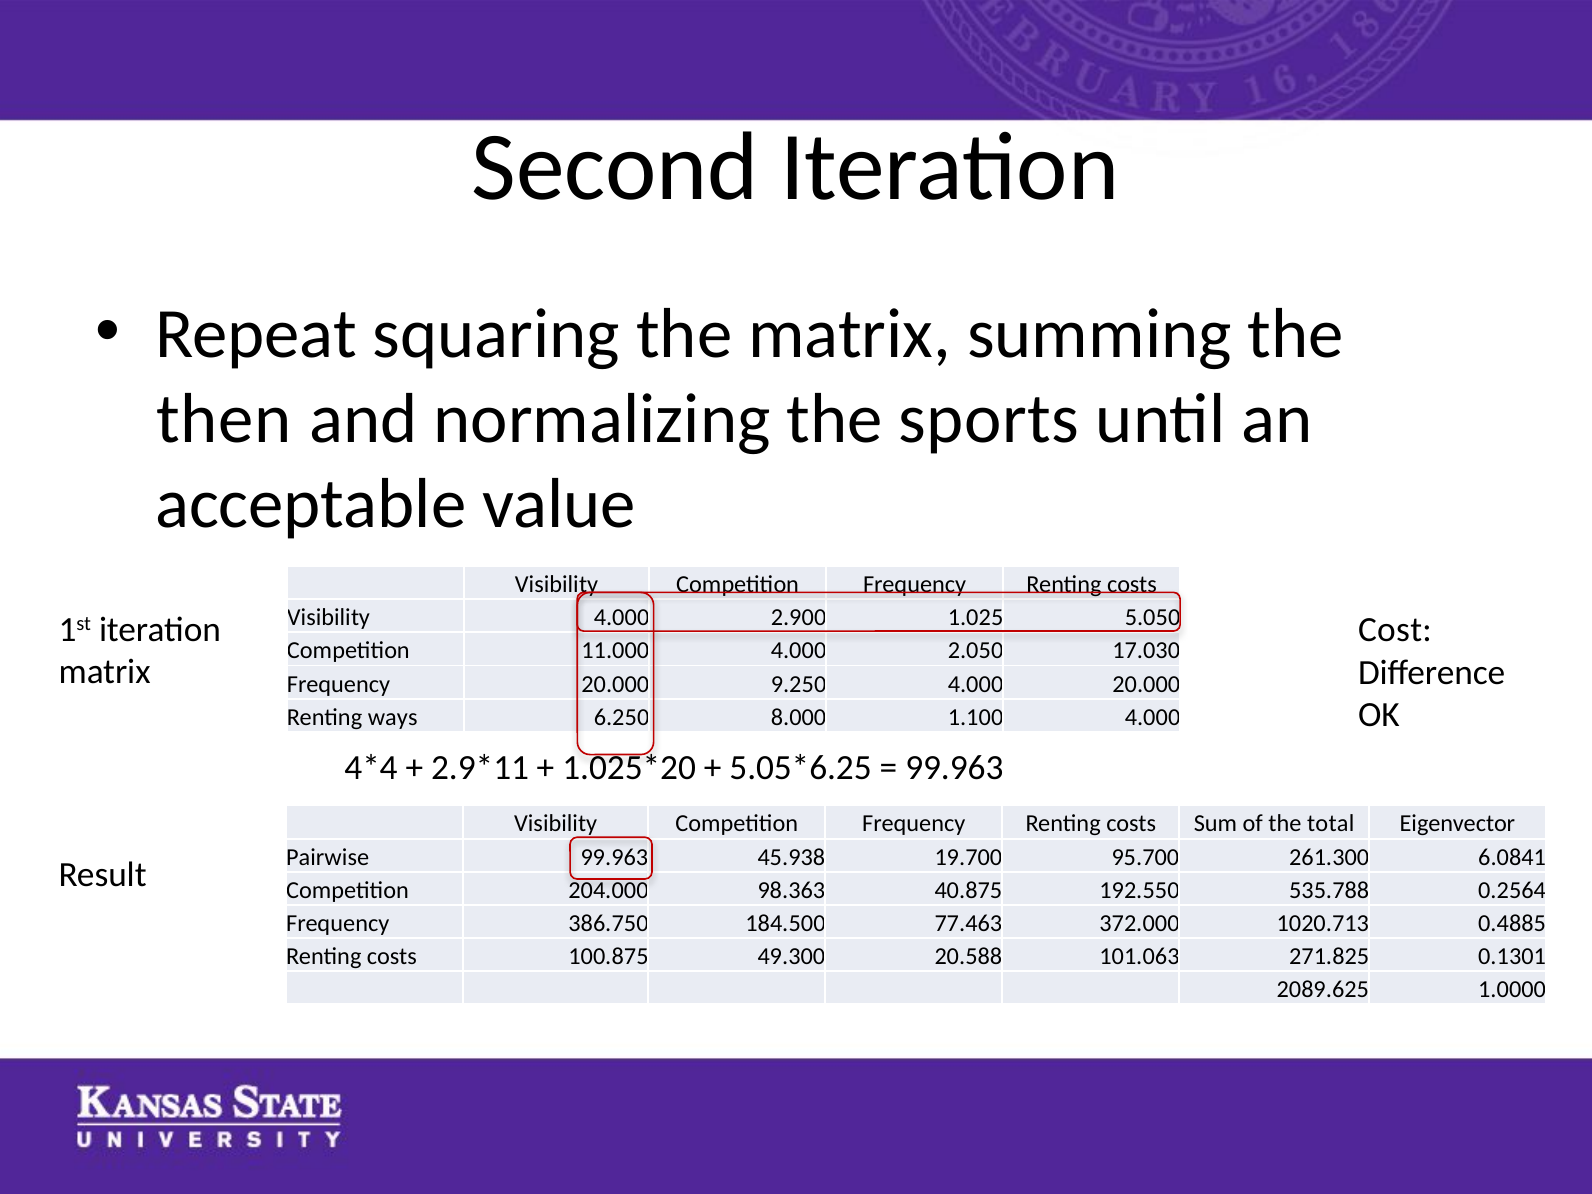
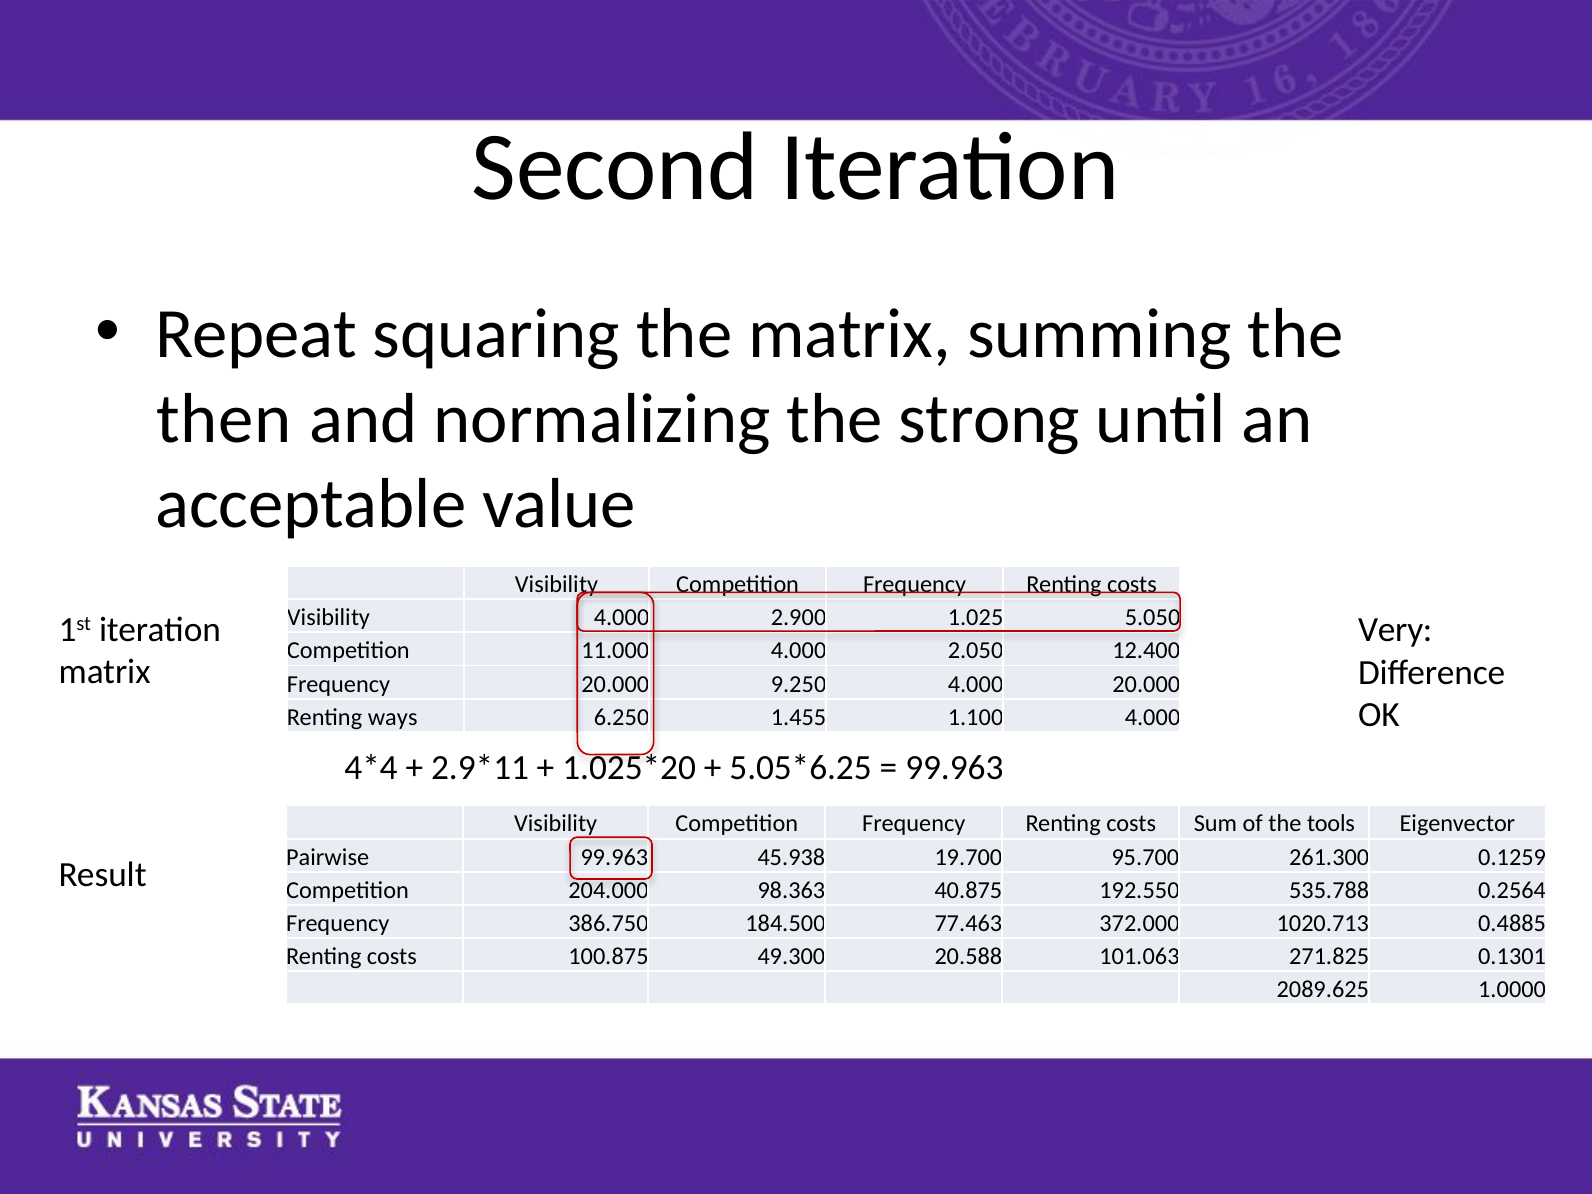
sports: sports -> strong (989, 419)
Cost: Cost -> Very (1395, 630)
17.030: 17.030 -> 12.400 (1146, 651)
8.000: 8.000 -> 1.455 (799, 717)
total: total -> tools (1331, 824)
6.0841: 6.0841 -> 0.1259 (1512, 857)
